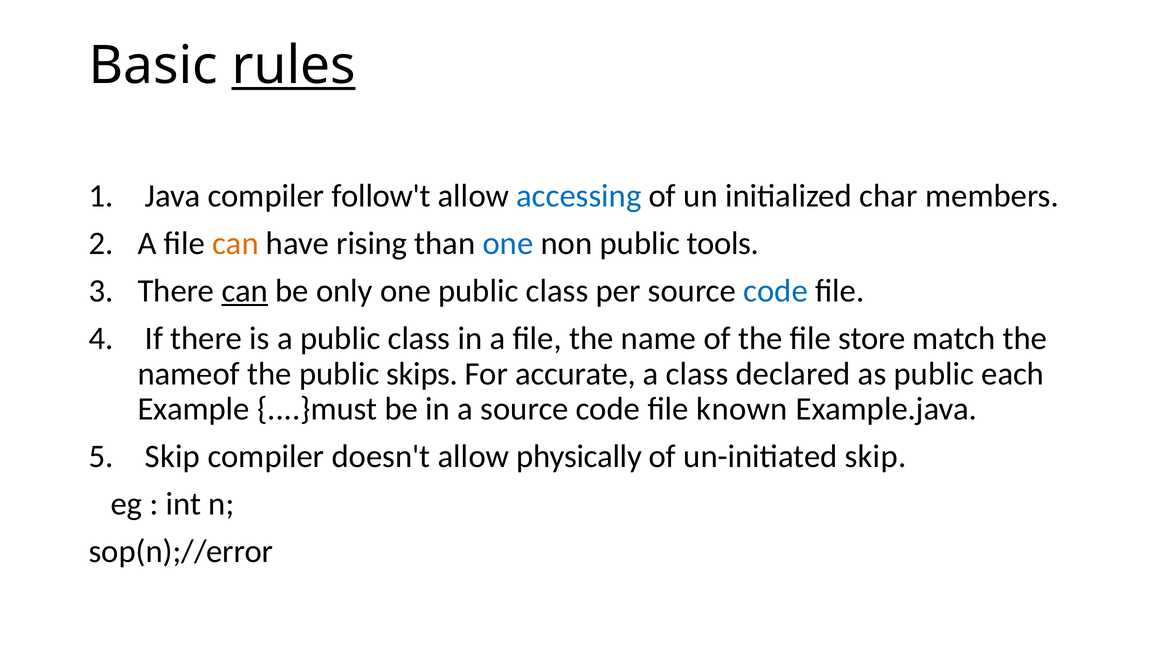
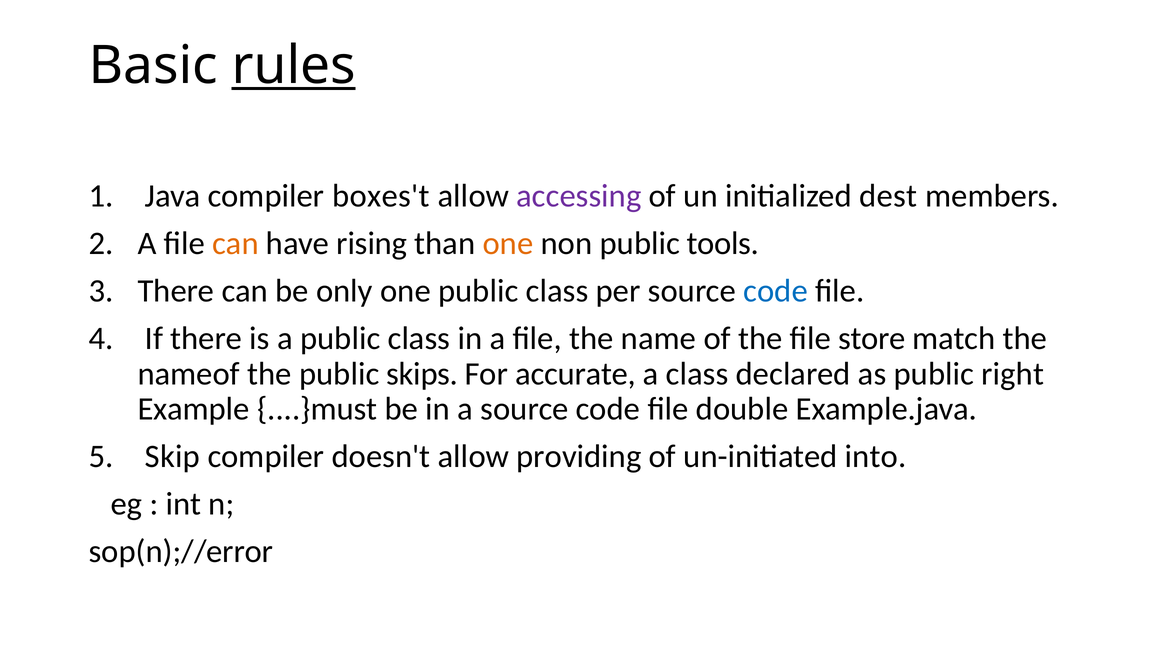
follow't: follow't -> boxes't (381, 196)
accessing colour: blue -> purple (579, 196)
char: char -> dest (888, 196)
one colour: blue -> orange (508, 243)
can underline: present -> none (245, 291)
each: each -> right (1013, 374)
known: known -> double (742, 409)
physically: physically -> providing (579, 456)
un-initiated skip: skip -> into (876, 456)
